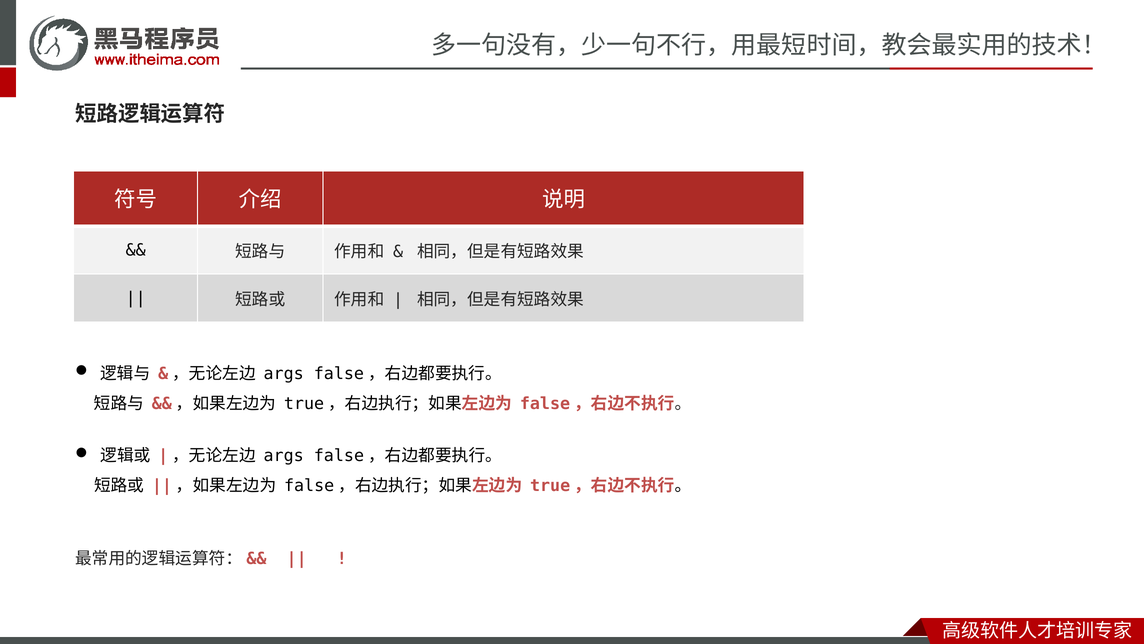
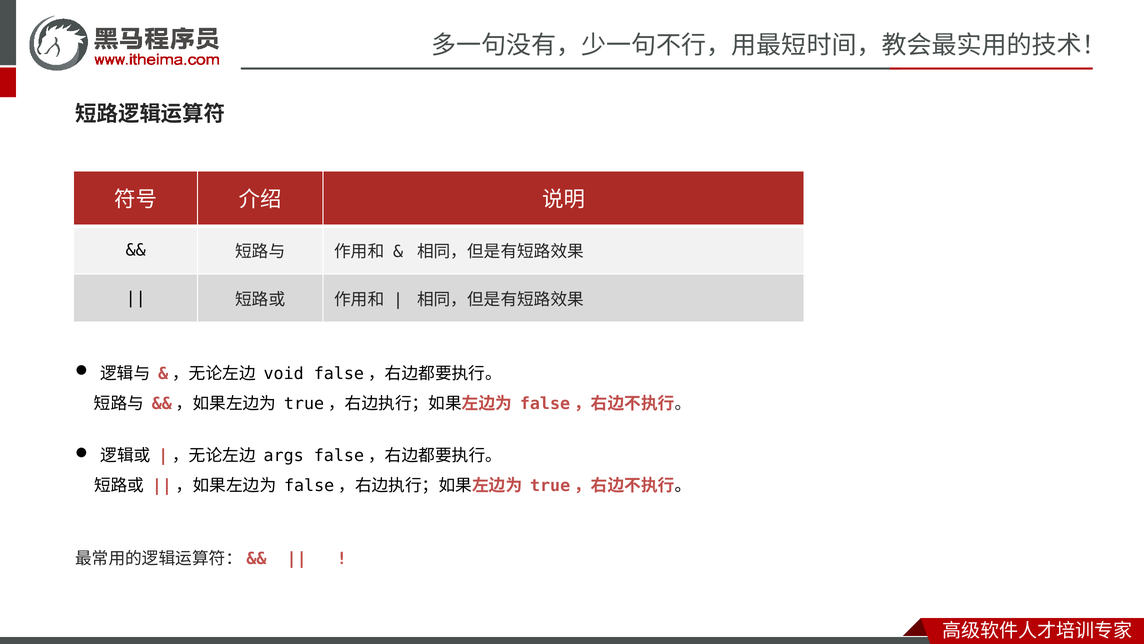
args: args -> void (284, 373)
